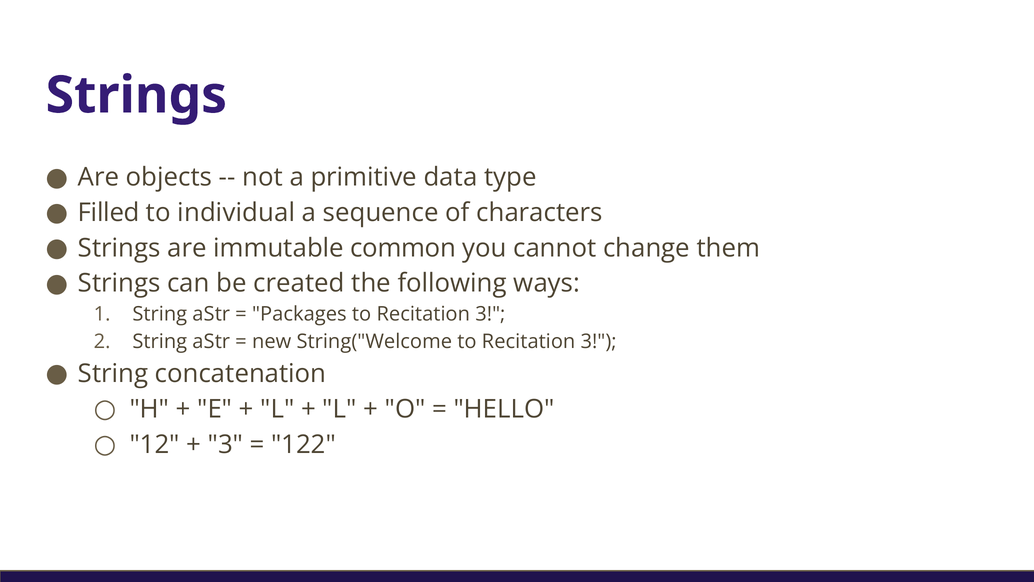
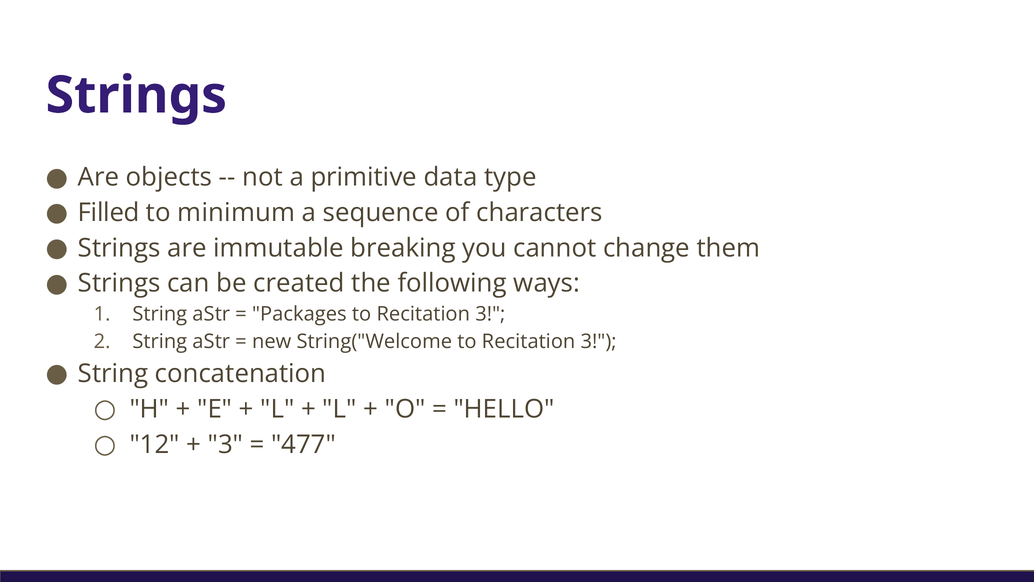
individual: individual -> minimum (236, 213)
common: common -> breaking (403, 248)
122: 122 -> 477 (304, 444)
